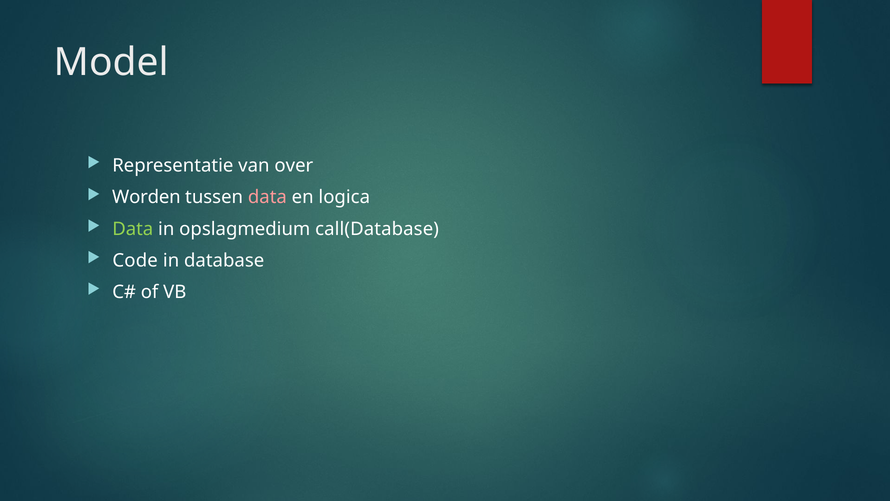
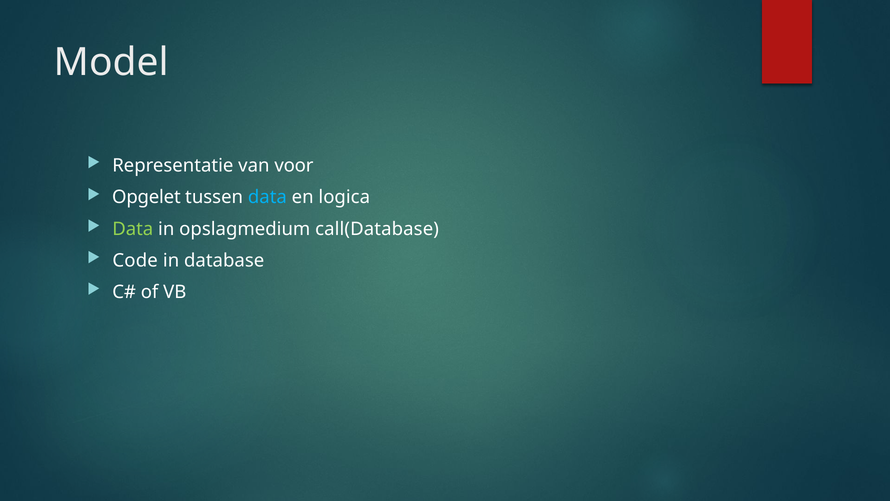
over: over -> voor (294, 166)
Worden: Worden -> Opgelet (146, 197)
data colour: pink -> light blue (267, 197)
